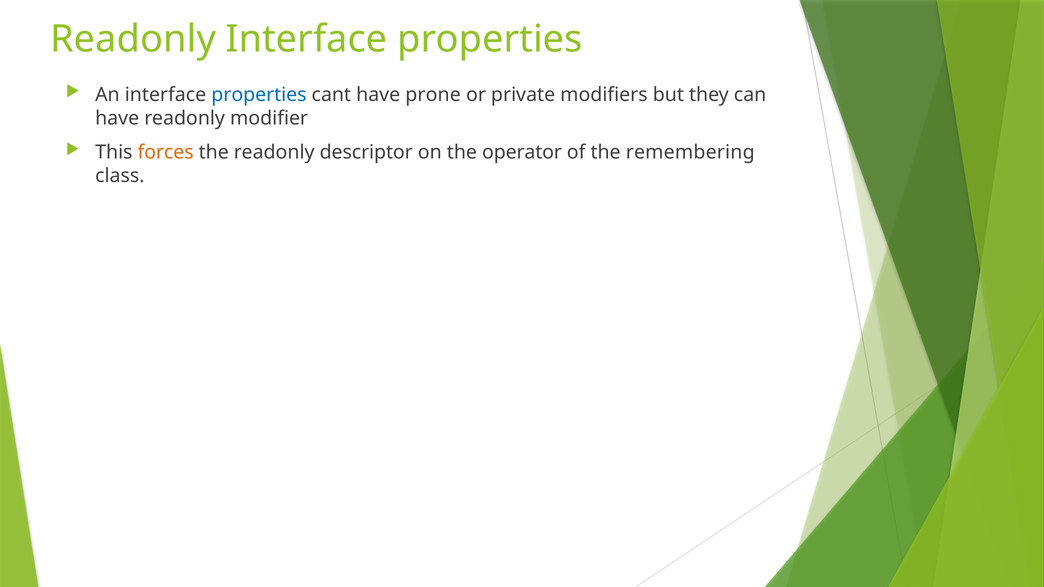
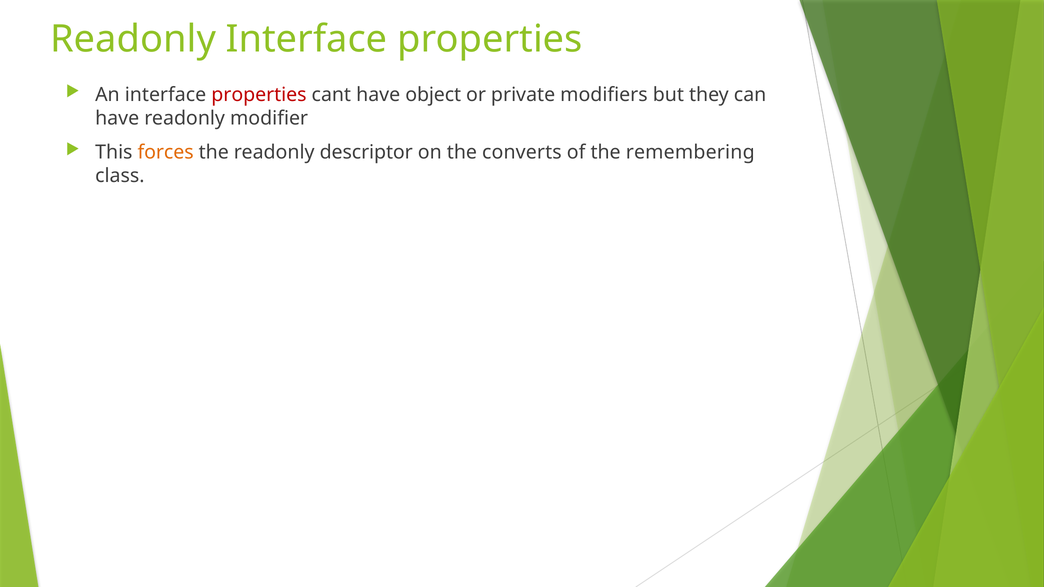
properties colour: blue -> red (259, 95)
prone: prone -> object (433, 95)
operator: operator -> converts (522, 152)
